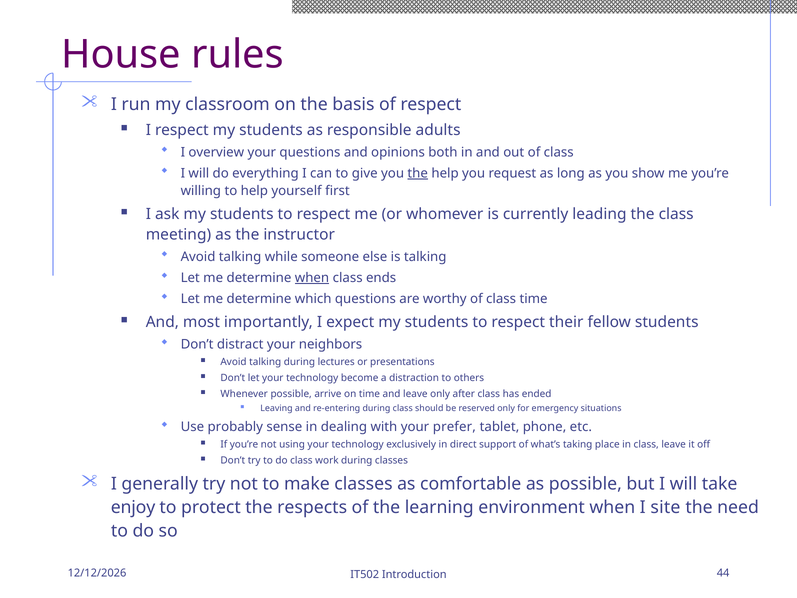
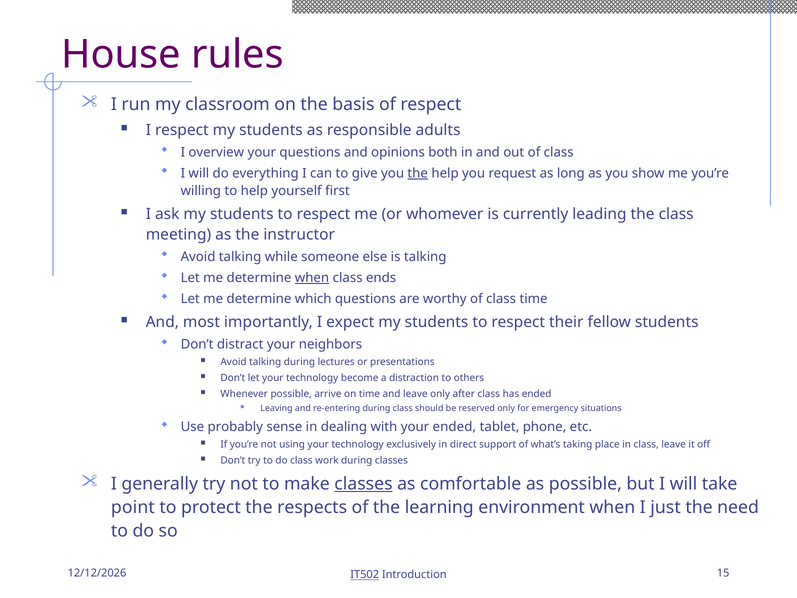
your prefer: prefer -> ended (454, 427)
classes underline: none -> present (363, 484)
enjoy: enjoy -> point (133, 507)
site: site -> just (666, 507)
IT502 underline: none -> present (365, 575)
44: 44 -> 15 (723, 573)
